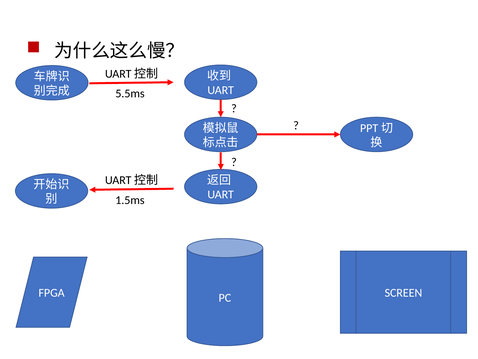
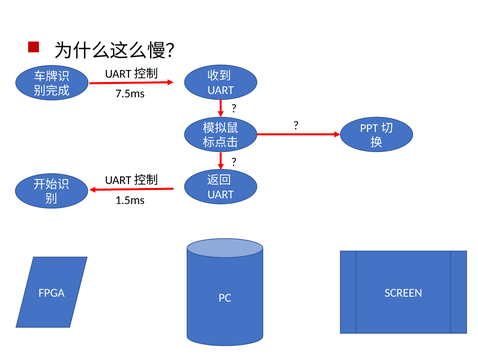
5.5ms: 5.5ms -> 7.5ms (130, 94)
